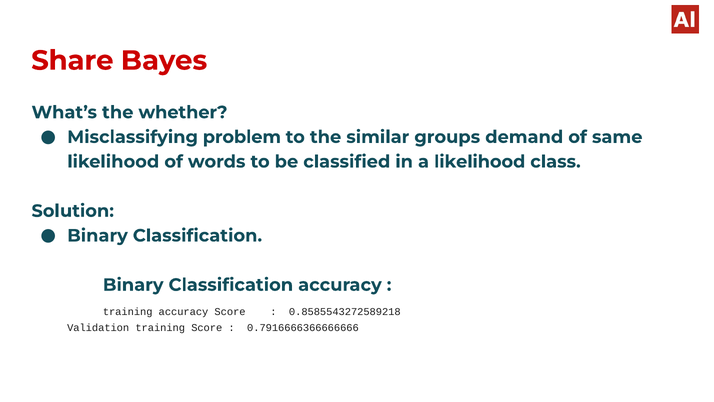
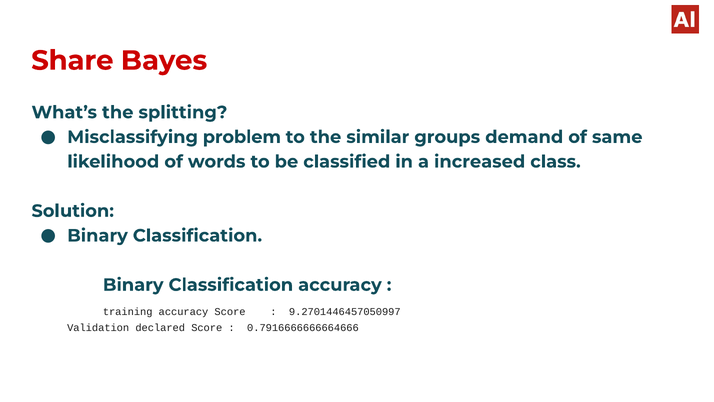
whether: whether -> splitting (183, 112)
a likelihood: likelihood -> increased (480, 162)
0.8585543272589218: 0.8585543272589218 -> 9.2701446457050997 (345, 312)
Validation training: training -> declared (160, 328)
0.7916666366666666: 0.7916666366666666 -> 0.7916666666664666 (303, 328)
